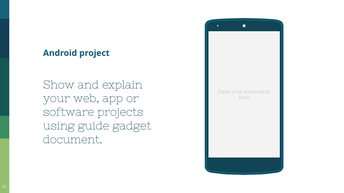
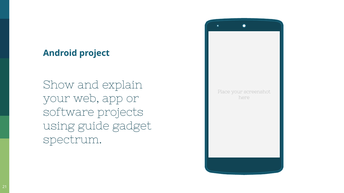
document: document -> spectrum (72, 140)
